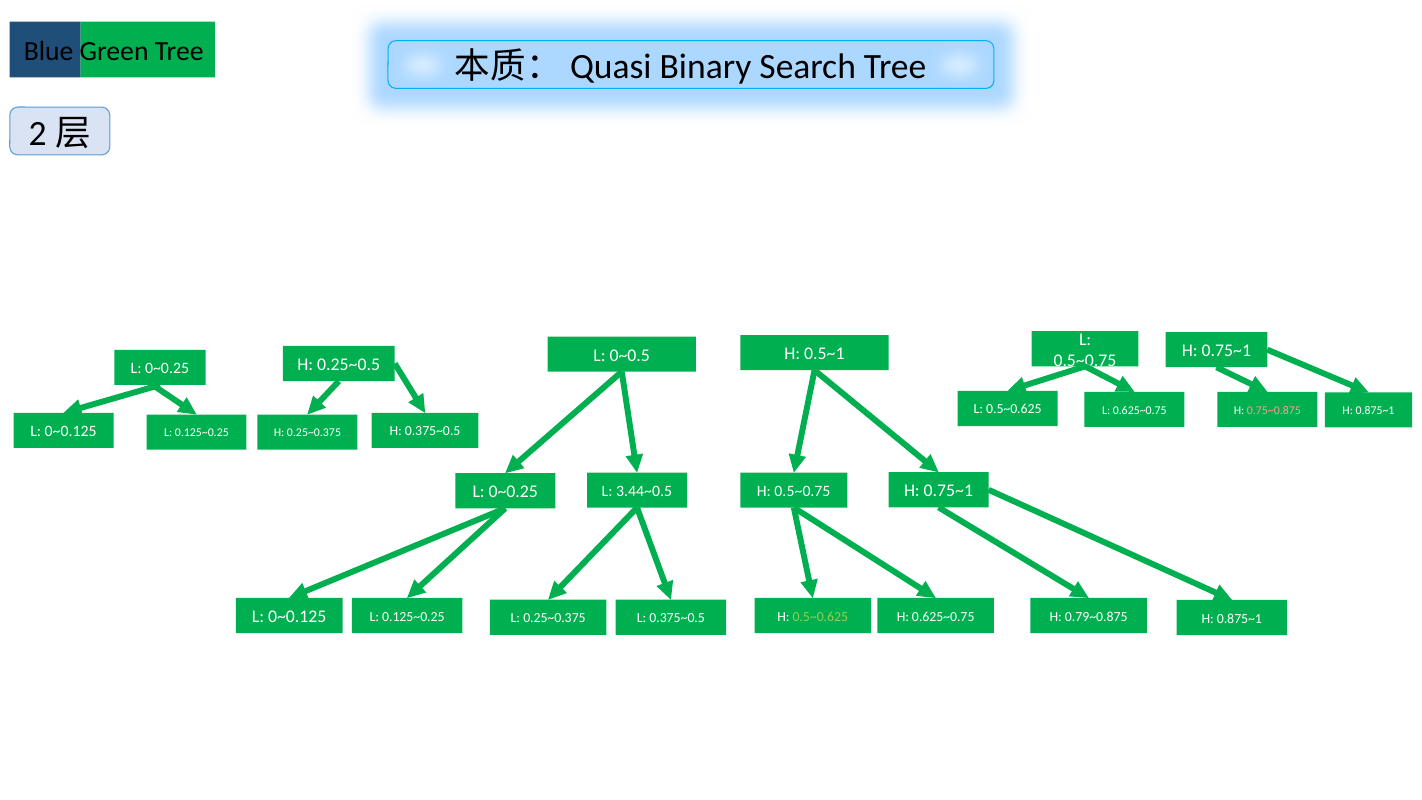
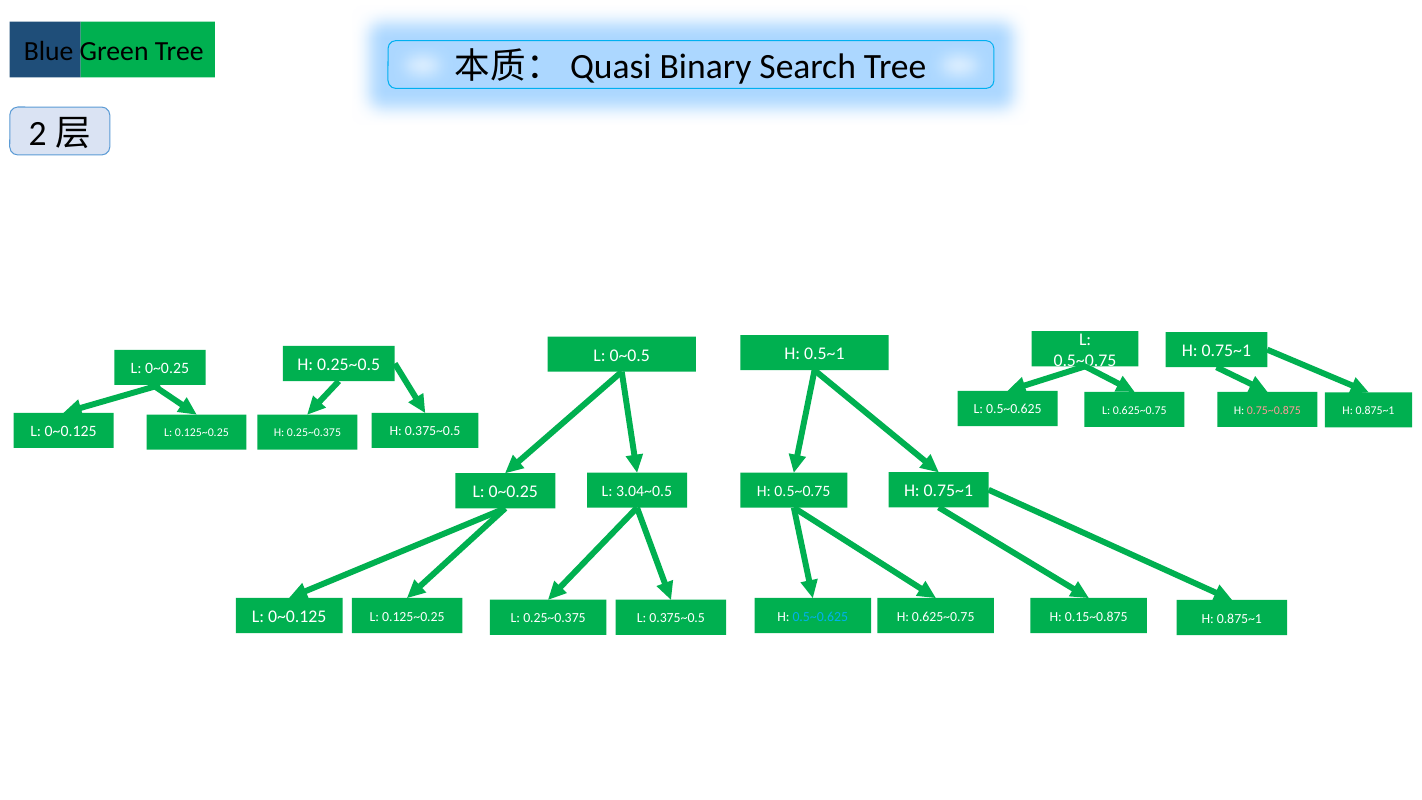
3.44~0.5: 3.44~0.5 -> 3.04~0.5 (644, 491)
0.79~0.875: 0.79~0.875 -> 0.15~0.875 (1096, 616)
0.5~0.625 colour: light green -> light blue (820, 616)
